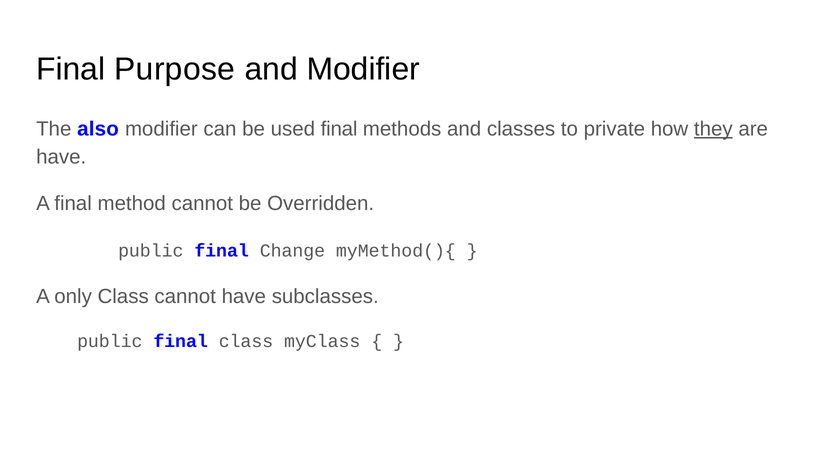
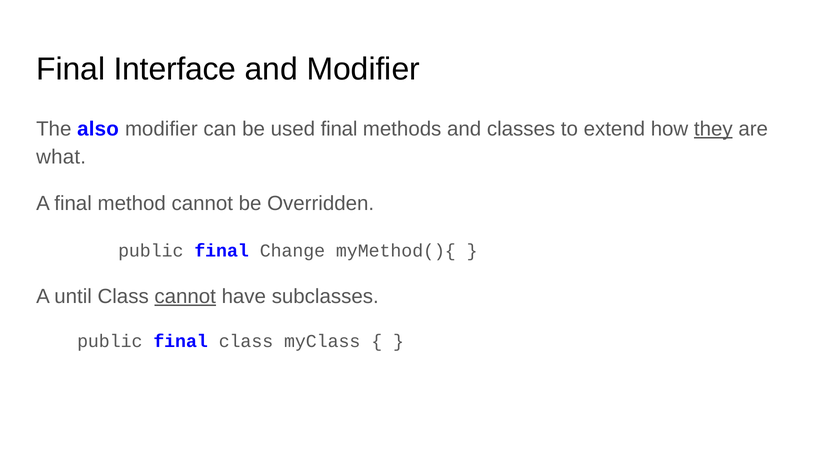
Purpose: Purpose -> Interface (175, 69)
private: private -> extend (614, 129)
have: have -> what (61, 157)
only: only -> until (73, 297)
cannot underline: none -> present (185, 297)
